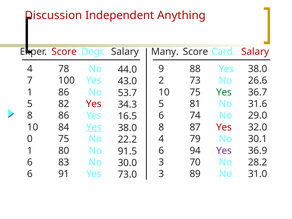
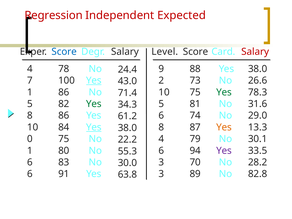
Discussion: Discussion -> Regression (54, 15)
Anything: Anything -> Expected (182, 15)
Score colour: red -> blue (64, 52)
Many: Many -> Level (165, 52)
44.0: 44.0 -> 24.4 (127, 69)
Yes underline: none -> present (94, 81)
36.7: 36.7 -> 78.3 (258, 92)
53.7: 53.7 -> 71.4 (127, 93)
Yes colour: red -> green (94, 104)
16.5: 16.5 -> 61.2 (127, 116)
Yes colour: red -> orange (224, 127)
32.0: 32.0 -> 13.3 (258, 127)
36.9: 36.9 -> 33.5 (258, 151)
91.5: 91.5 -> 55.3 (127, 151)
31.0: 31.0 -> 82.8 (258, 174)
73.0: 73.0 -> 63.8 (127, 175)
